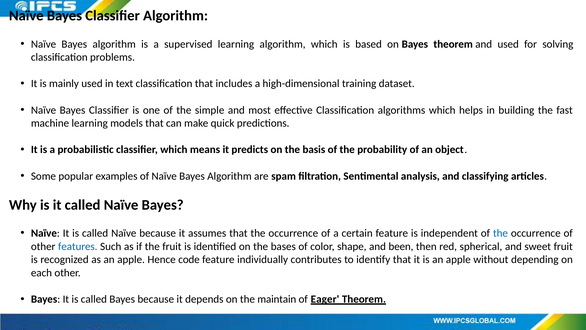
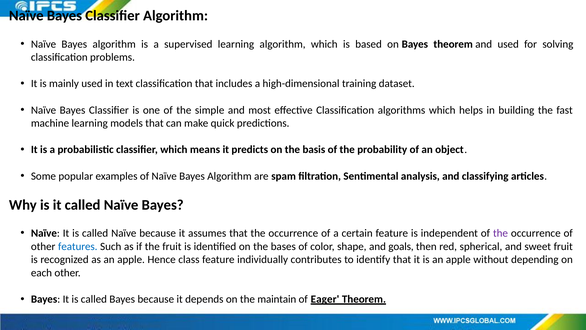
the colour: blue -> purple (500, 233)
been: been -> goals (401, 246)
code: code -> class (189, 259)
